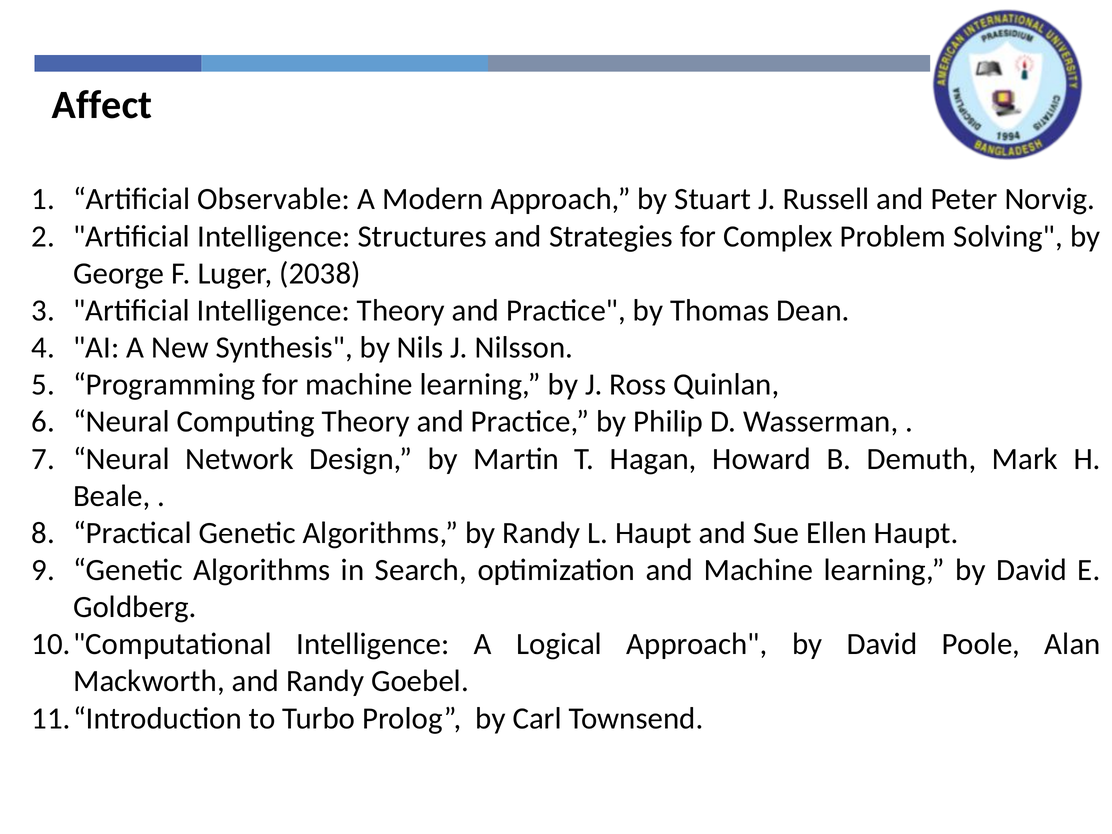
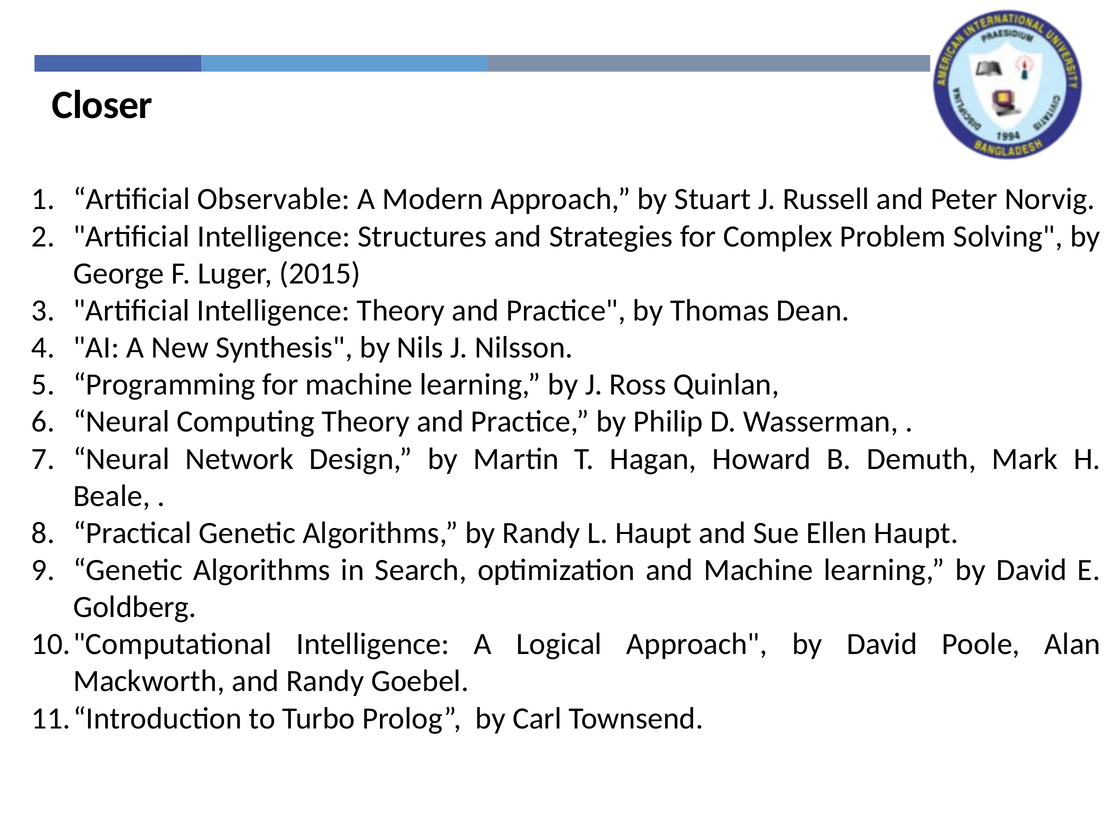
Affect: Affect -> Closer (102, 105)
2038: 2038 -> 2015 (320, 273)
